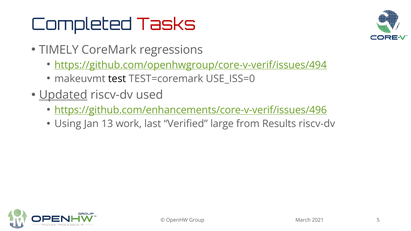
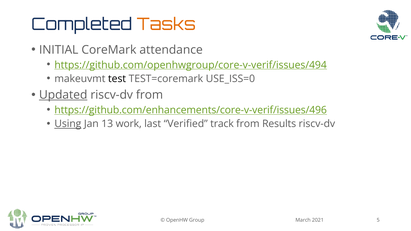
Tasks colour: red -> orange (166, 25)
TIMELY: TIMELY -> INITIAL (59, 50)
regressions: regressions -> attendance (171, 50)
riscv-dv used: used -> from (150, 95)
Using underline: none -> present (68, 124)
large: large -> track (222, 124)
